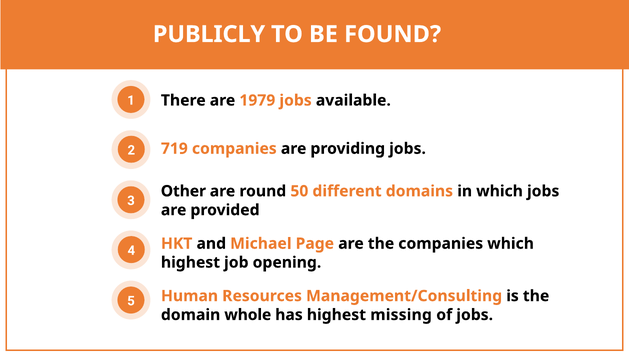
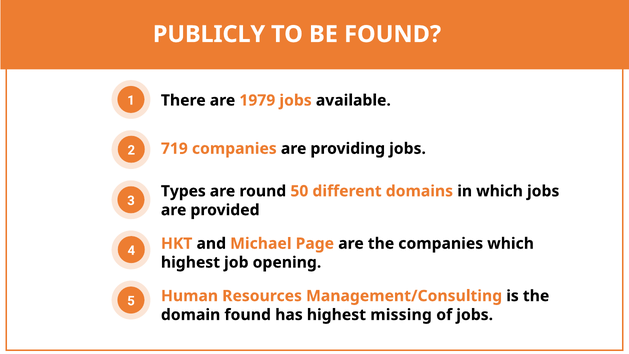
Other: Other -> Types (183, 191)
domain whole: whole -> found (248, 315)
